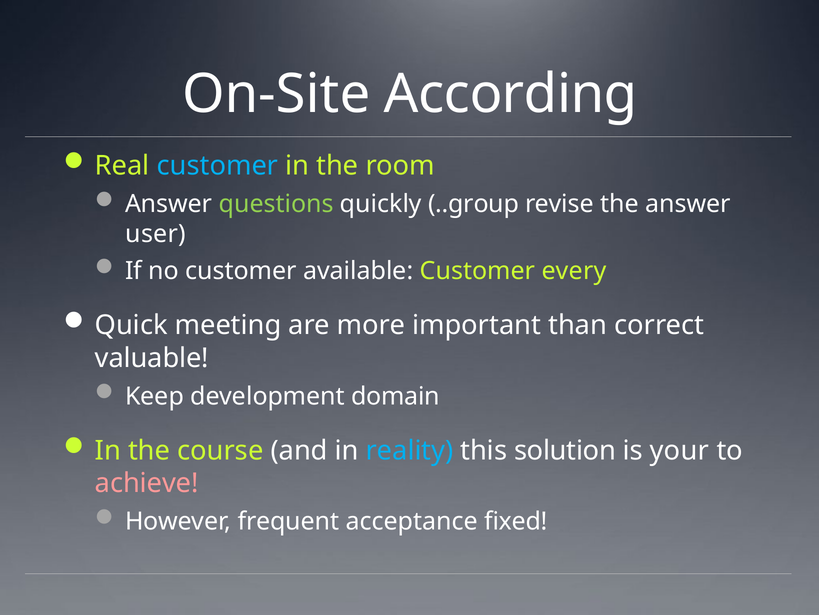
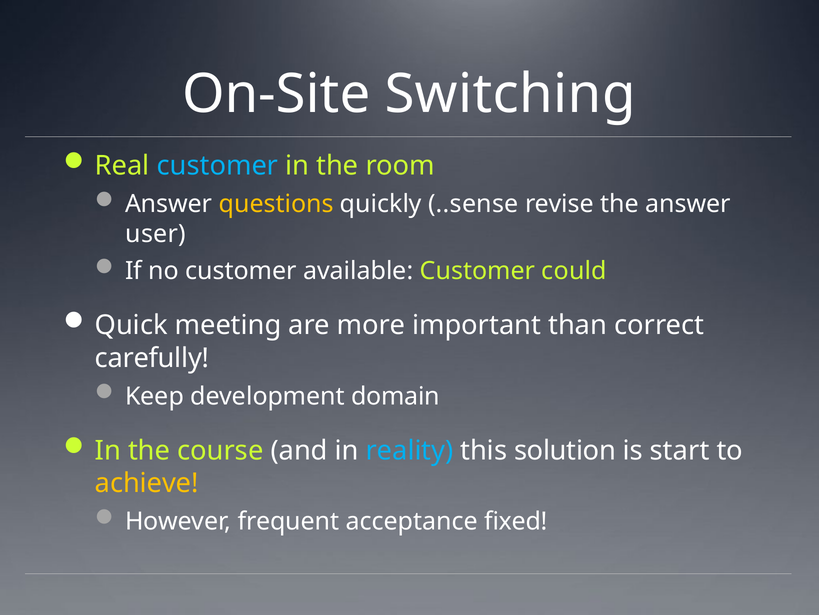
According: According -> Switching (510, 94)
questions colour: light green -> yellow (276, 204)
..group: ..group -> ..sense (473, 204)
every: every -> could (574, 271)
valuable: valuable -> carefully (152, 358)
your: your -> start (680, 450)
achieve colour: pink -> yellow (147, 483)
